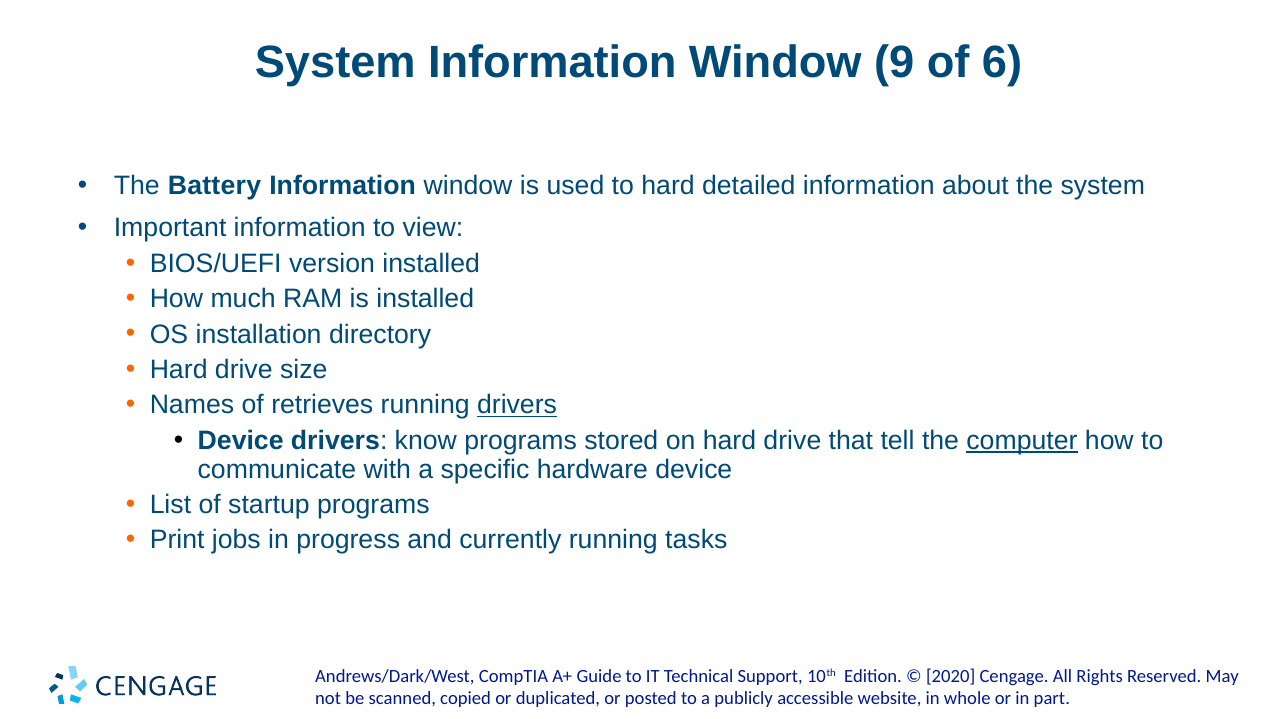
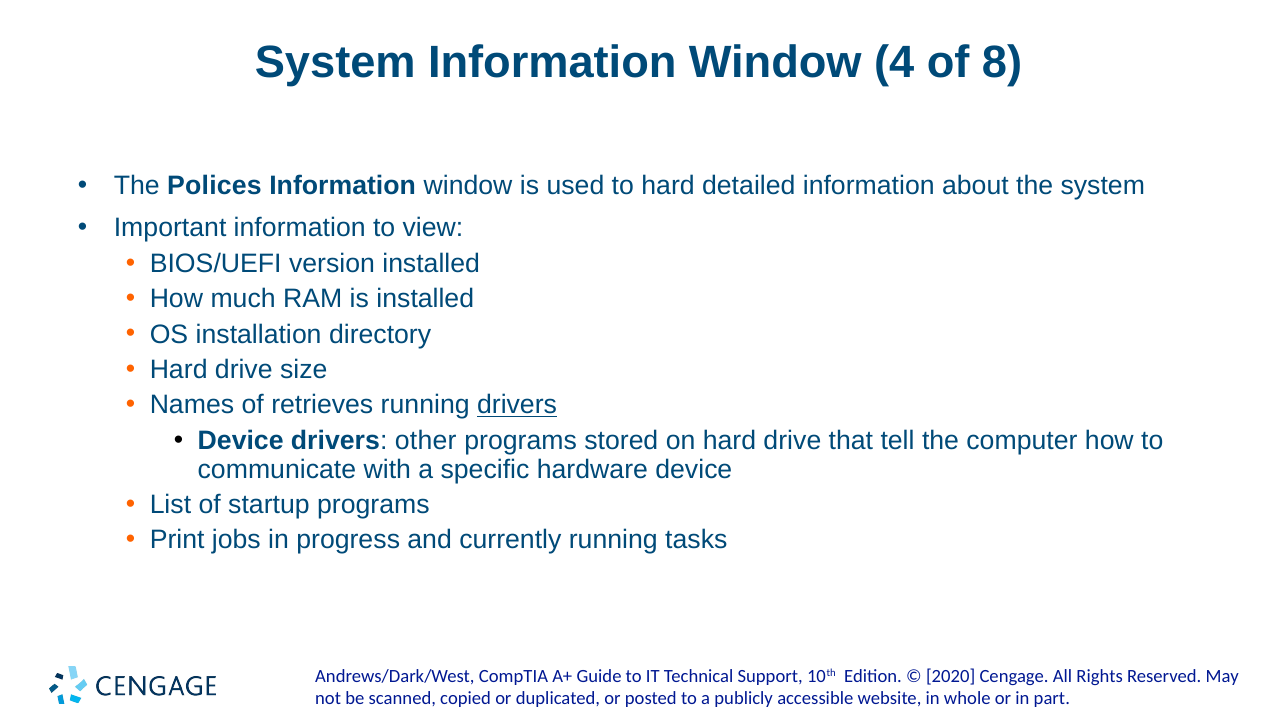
9: 9 -> 4 (894, 62)
6: 6 -> 8 (1002, 62)
Battery: Battery -> Polices (214, 186)
know: know -> other (426, 440)
computer underline: present -> none (1022, 440)
